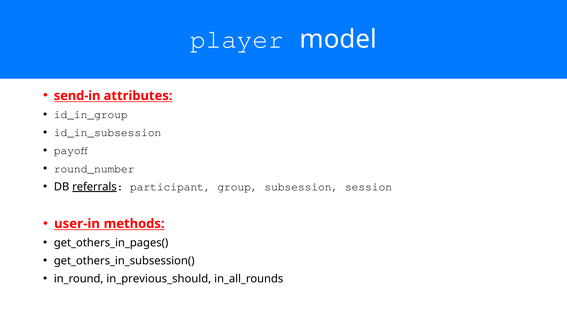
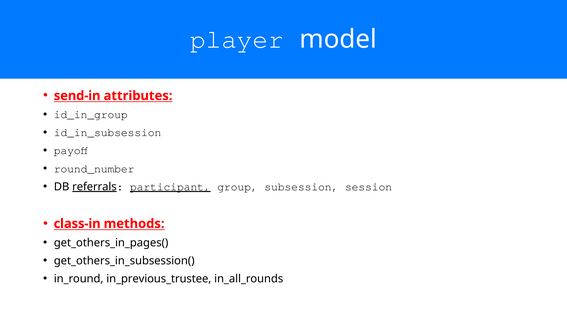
participant underline: none -> present (170, 187)
user-in: user-in -> class-in (77, 224)
in_previous_should: in_previous_should -> in_previous_trustee (159, 279)
